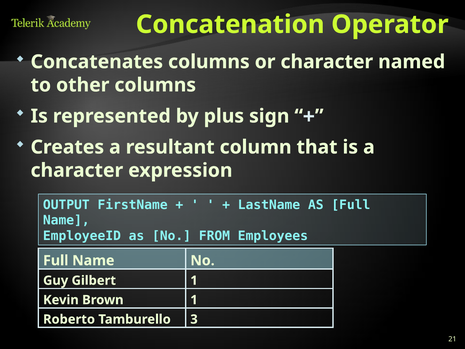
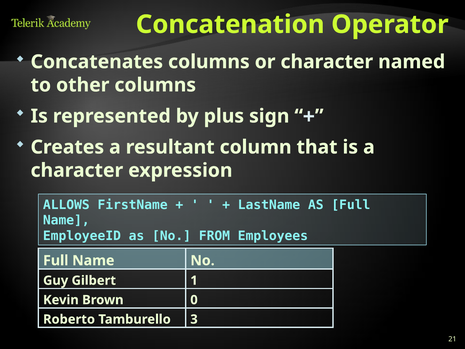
OUTPUT: OUTPUT -> ALLOWS (66, 205)
Brown 1: 1 -> 0 (194, 300)
